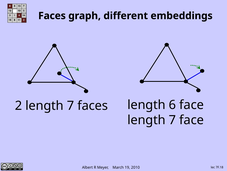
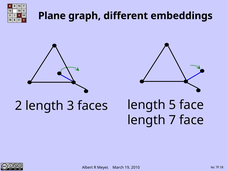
Faces: Faces -> Plane (52, 16)
2 length 7: 7 -> 3 (70, 105)
6: 6 -> 5 (172, 104)
